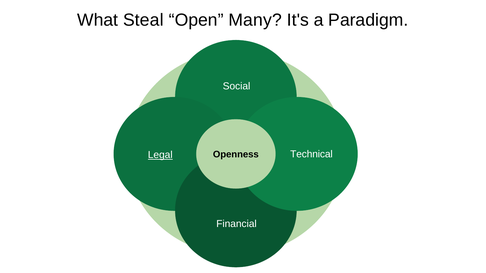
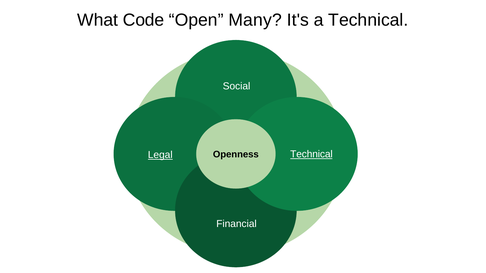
Steal: Steal -> Code (144, 20)
a Paradigm: Paradigm -> Technical (368, 20)
Technical underline: none -> present (311, 155)
